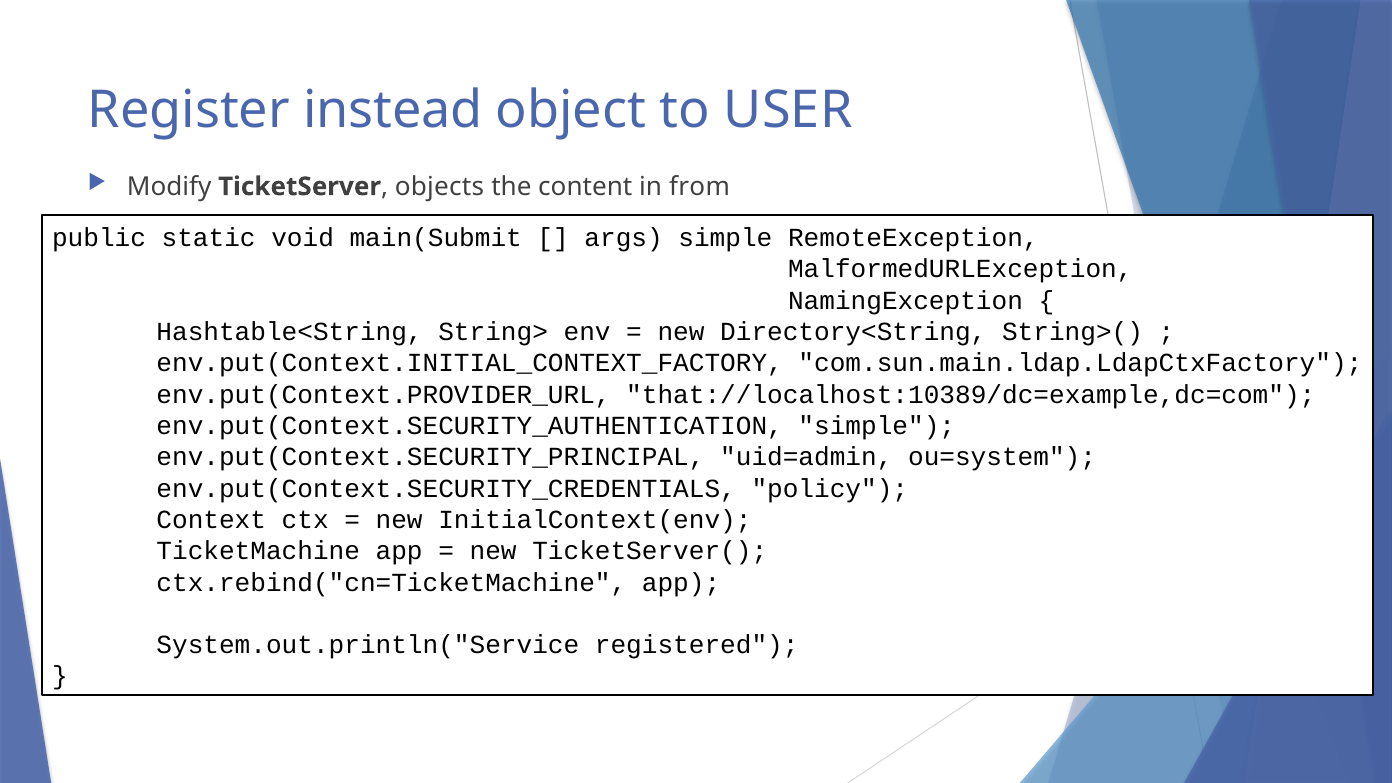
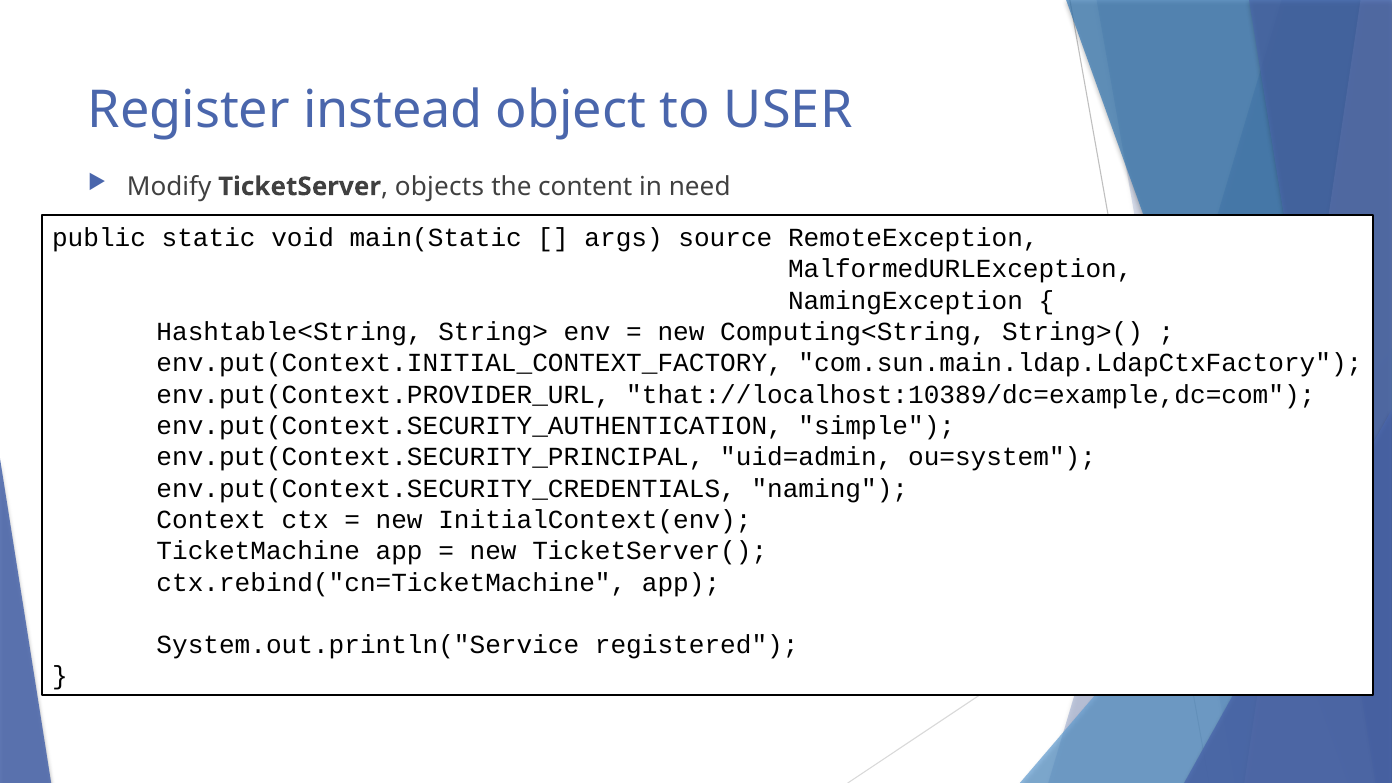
from: from -> need (700, 187)
main(Submit: main(Submit -> main(Static (436, 238)
args simple: simple -> source (725, 238)
Directory<String: Directory<String -> Computing<String (853, 332)
policy: policy -> naming (830, 488)
